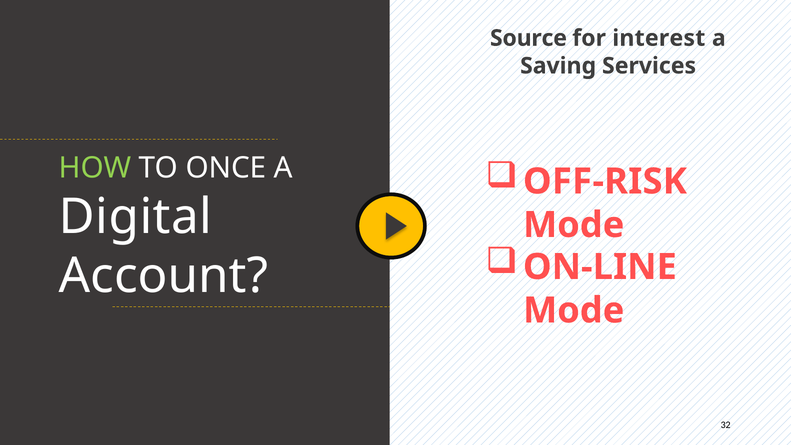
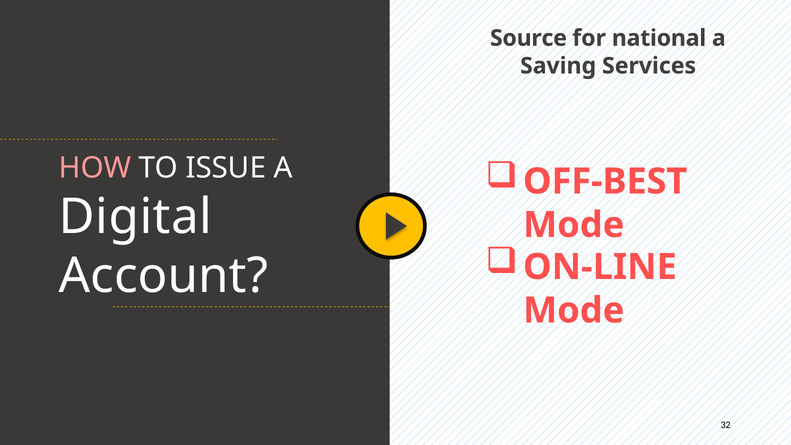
interest: interest -> national (659, 38)
HOW colour: light green -> pink (95, 168)
ONCE: ONCE -> ISSUE (226, 168)
OFF-RISK: OFF-RISK -> OFF-BEST (605, 181)
